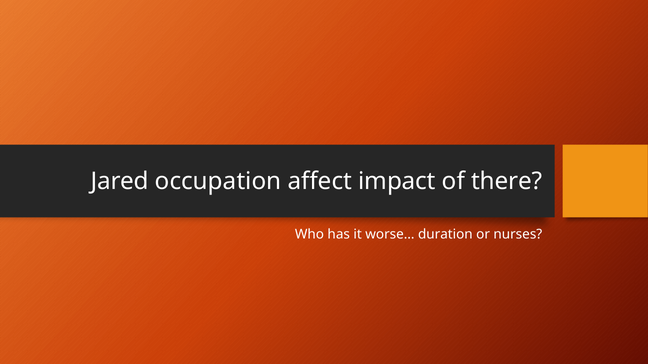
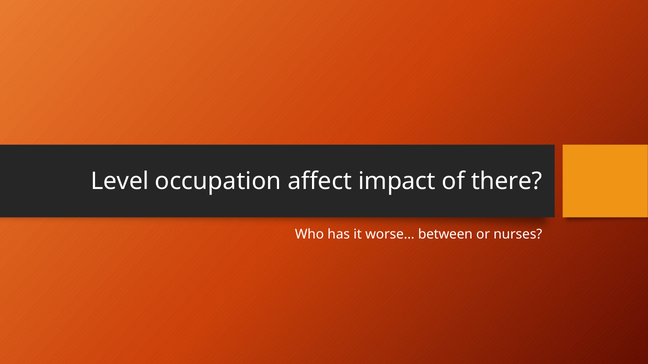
Jared: Jared -> Level (120, 181)
duration: duration -> between (445, 235)
